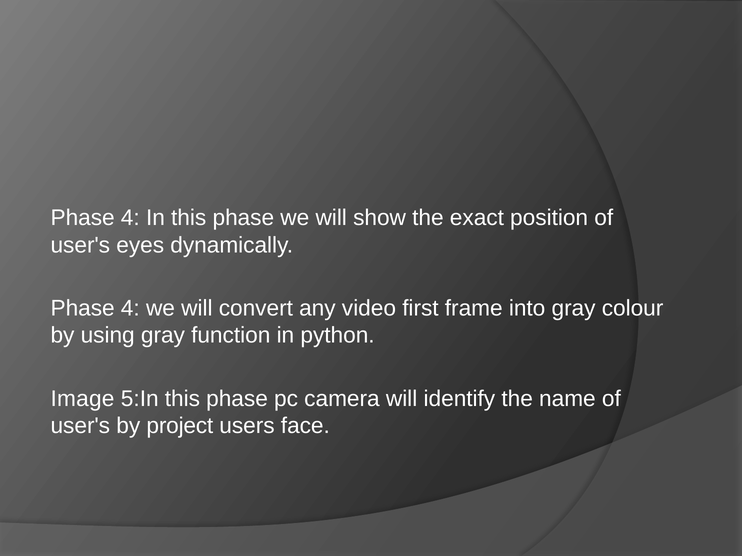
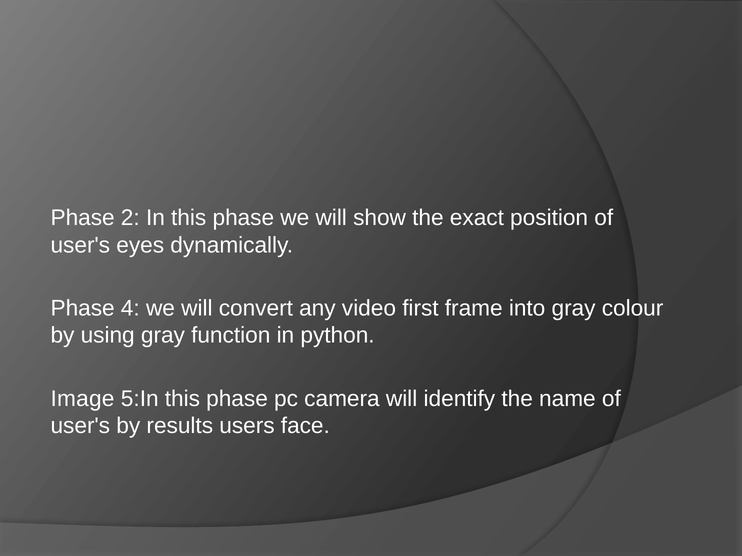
4: 4 -> 2 (130, 218)
project: project -> results (180, 426)
